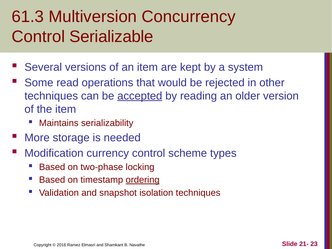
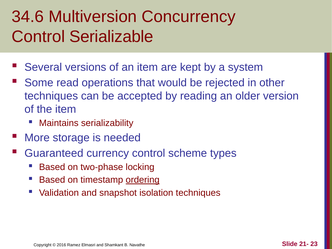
61.3: 61.3 -> 34.6 (28, 17)
accepted underline: present -> none (140, 96)
Modification: Modification -> Guaranteed (54, 153)
